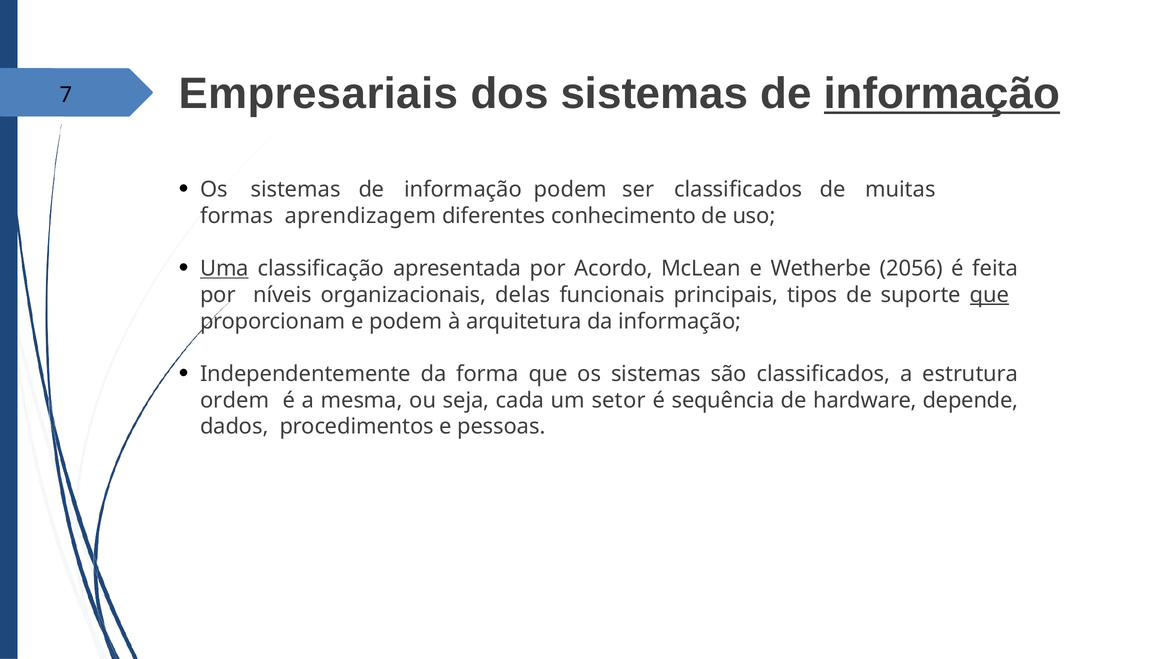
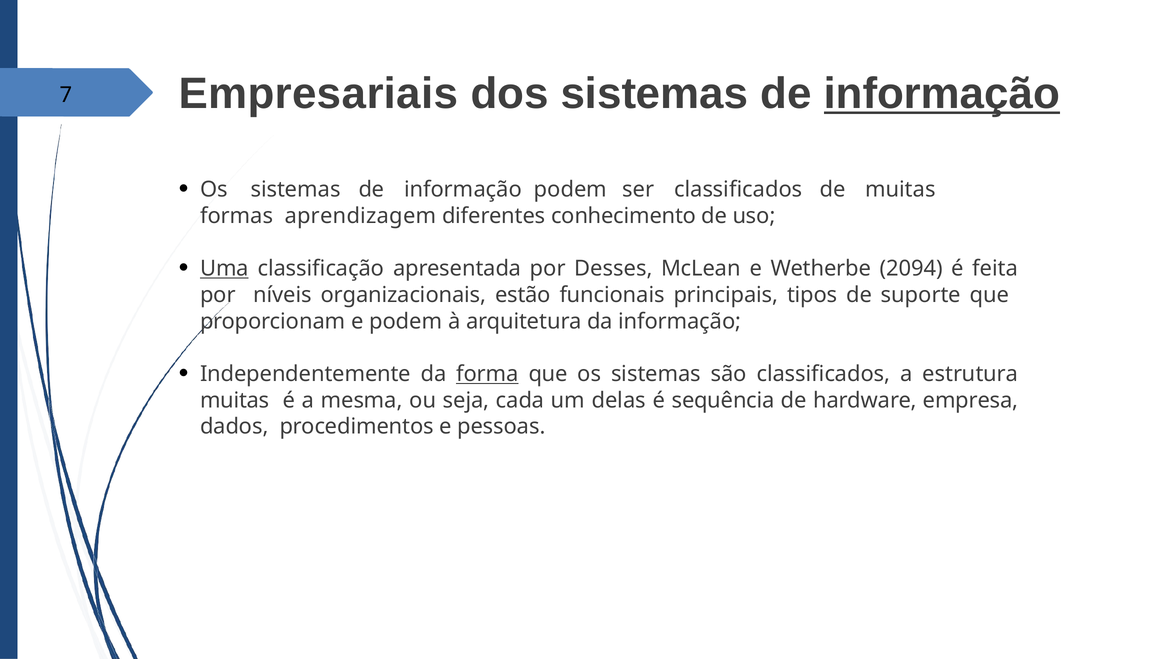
Acordo: Acordo -> Desses (613, 269)
2056: 2056 -> 2094 (911, 269)
delas: delas -> estão (523, 295)
que underline: present -> none (989, 295)
forma underline: none -> present (487, 374)
ordem: ordem -> muitas (235, 400)
setor: setor -> delas (619, 400)
depende: depende -> empresa (971, 400)
